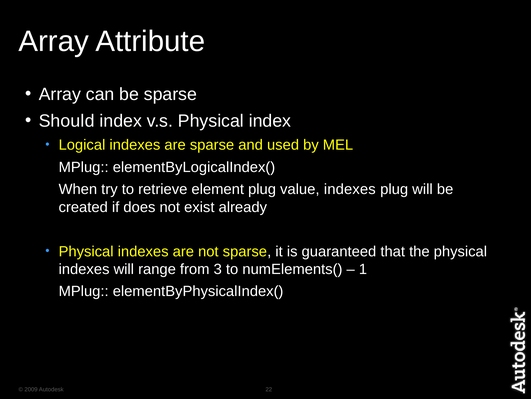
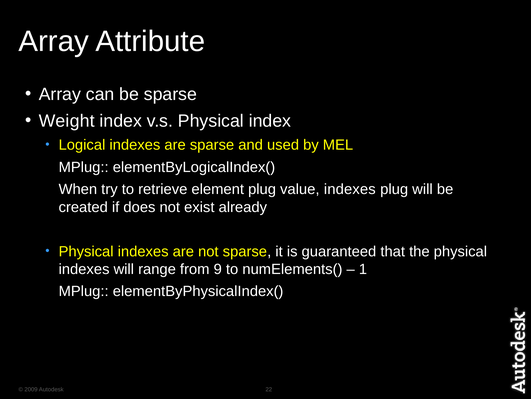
Should: Should -> Weight (67, 121)
3: 3 -> 9 (218, 269)
